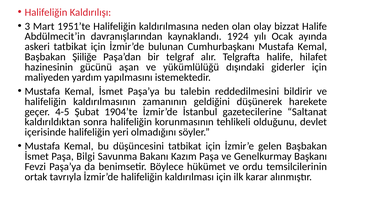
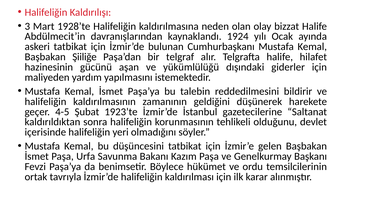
1951’te: 1951’te -> 1928’te (74, 26)
1904’te: 1904’te -> 1923’te (121, 112)
Bilgi: Bilgi -> Urfa (86, 157)
